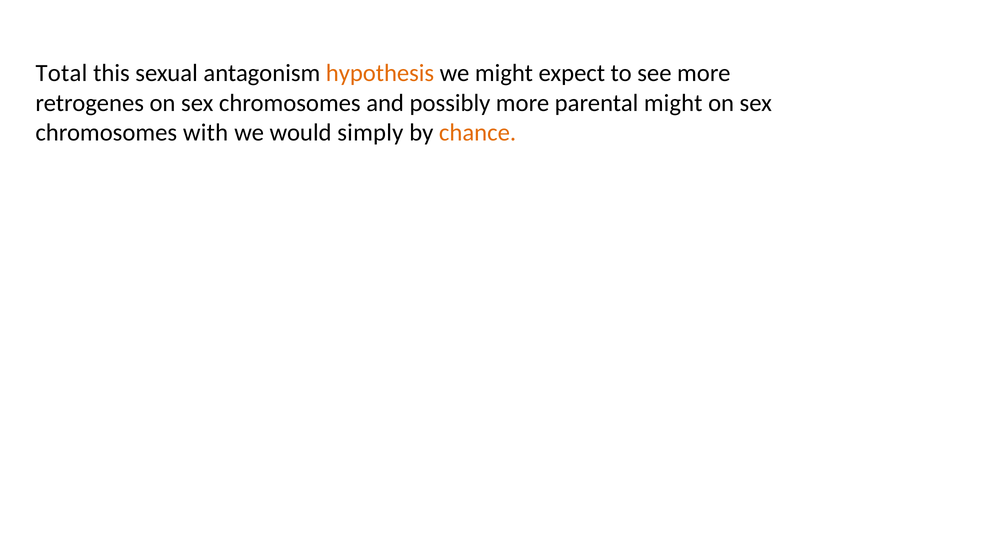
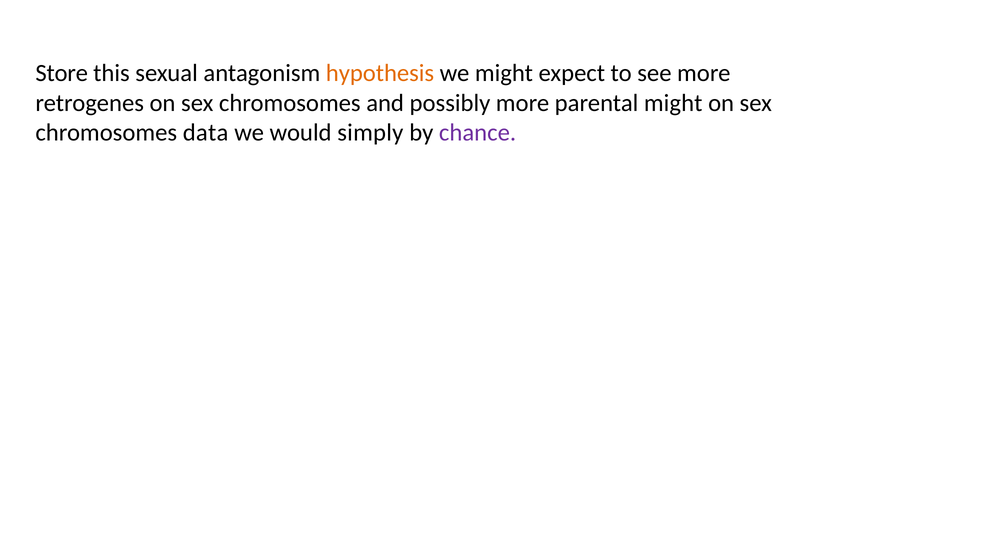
Total: Total -> Store (62, 73)
with: with -> data (206, 132)
chance colour: orange -> purple (478, 132)
